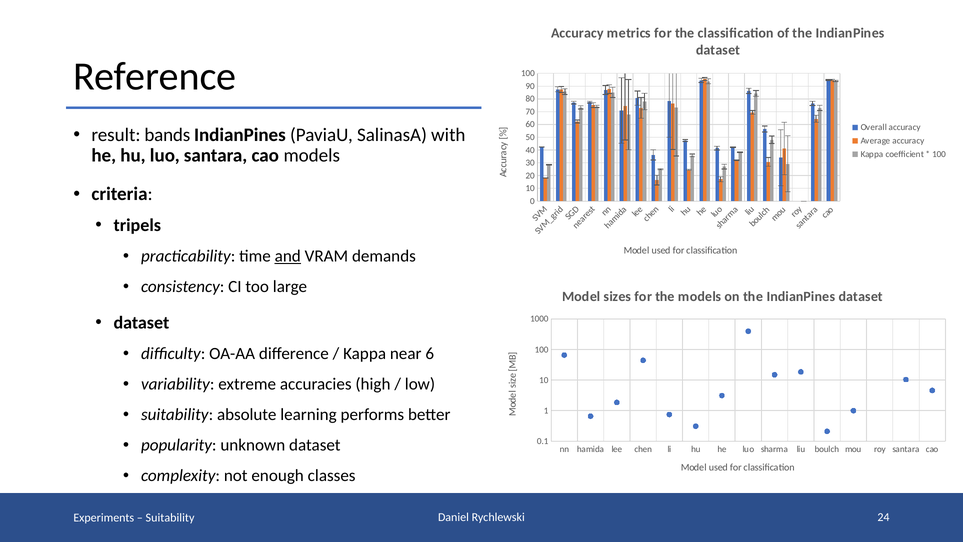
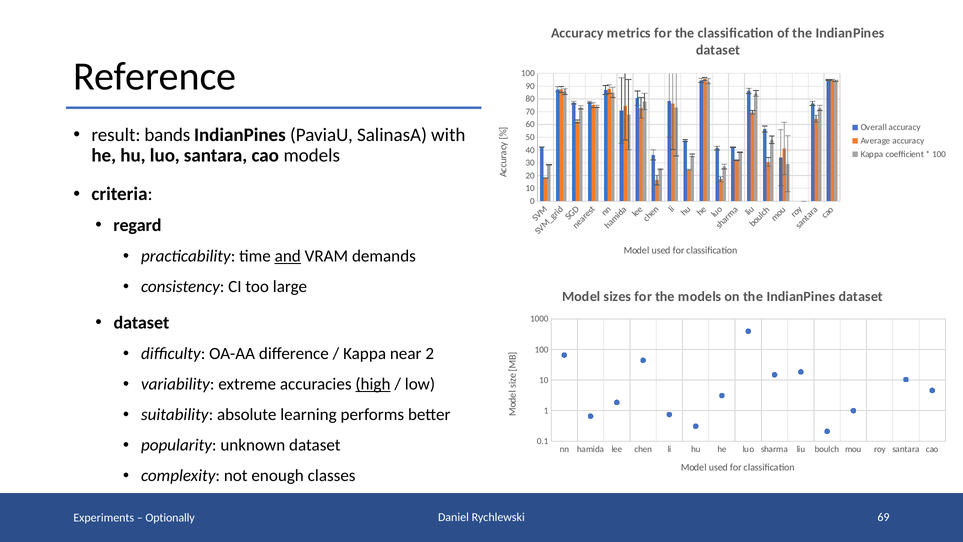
tripels: tripels -> regard (137, 225)
6: 6 -> 2 (430, 354)
high underline: none -> present (373, 384)
24: 24 -> 69 (883, 517)
Suitability: Suitability -> Optionally (170, 517)
